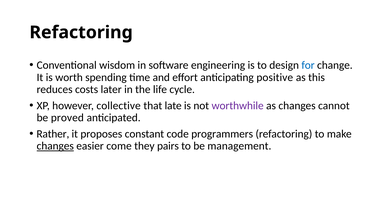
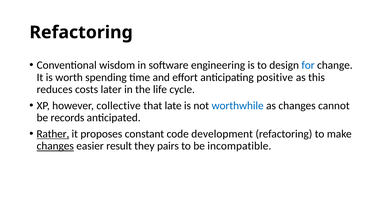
worthwhile colour: purple -> blue (238, 106)
proved: proved -> records (67, 118)
Rather underline: none -> present (53, 134)
programmers: programmers -> development (222, 134)
come: come -> result (119, 146)
management: management -> incompatible (239, 146)
